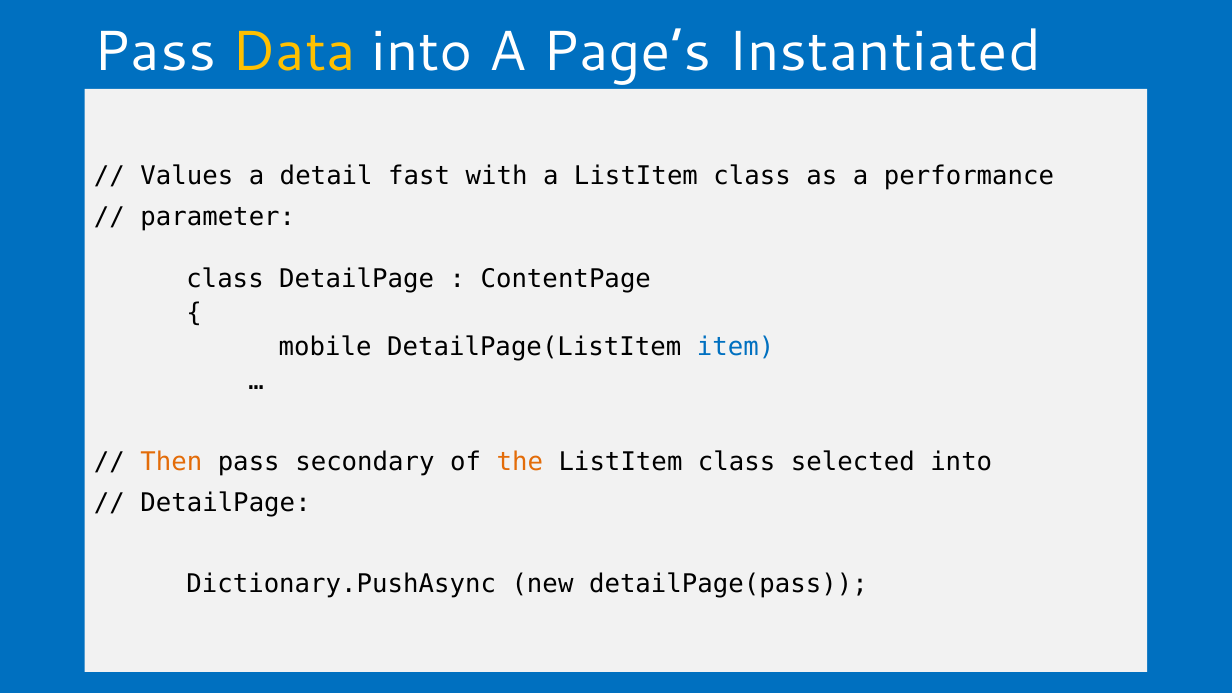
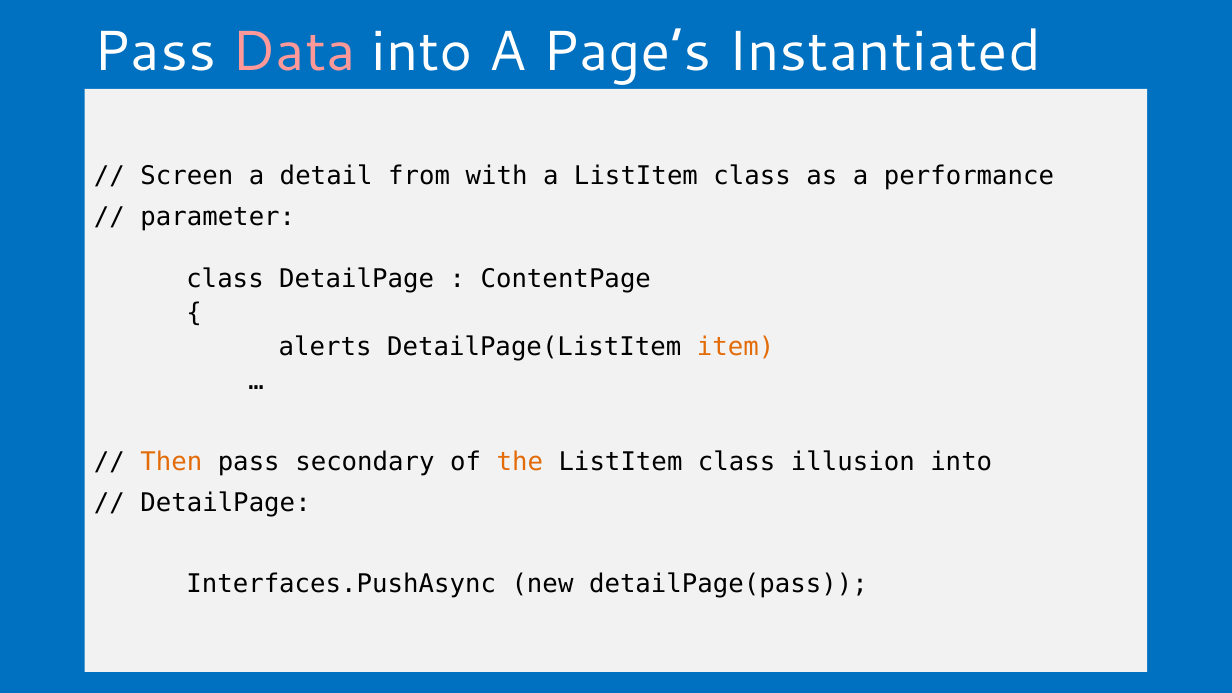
Data colour: yellow -> pink (294, 52)
Values: Values -> Screen (187, 176)
fast: fast -> from (419, 176)
mobile: mobile -> alerts (325, 347)
item colour: blue -> orange (736, 347)
selected: selected -> illusion (853, 462)
Dictionary.PushAsync: Dictionary.PushAsync -> Interfaces.PushAsync (341, 584)
